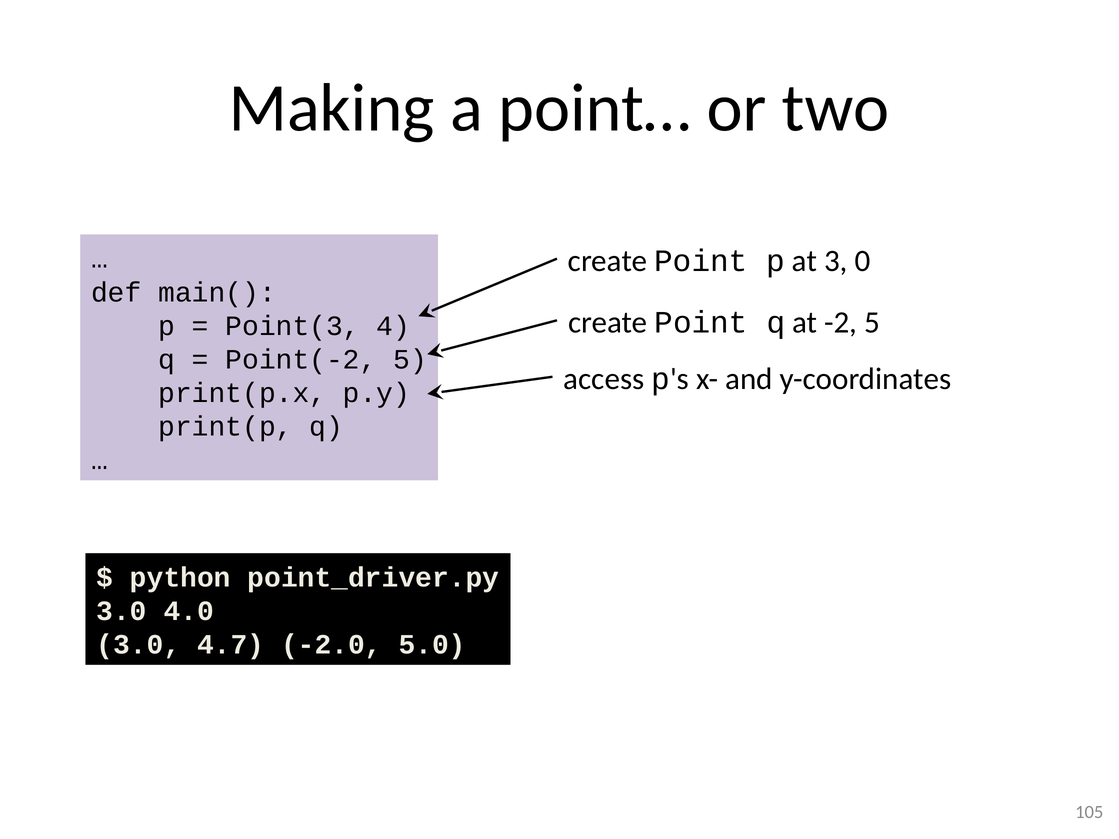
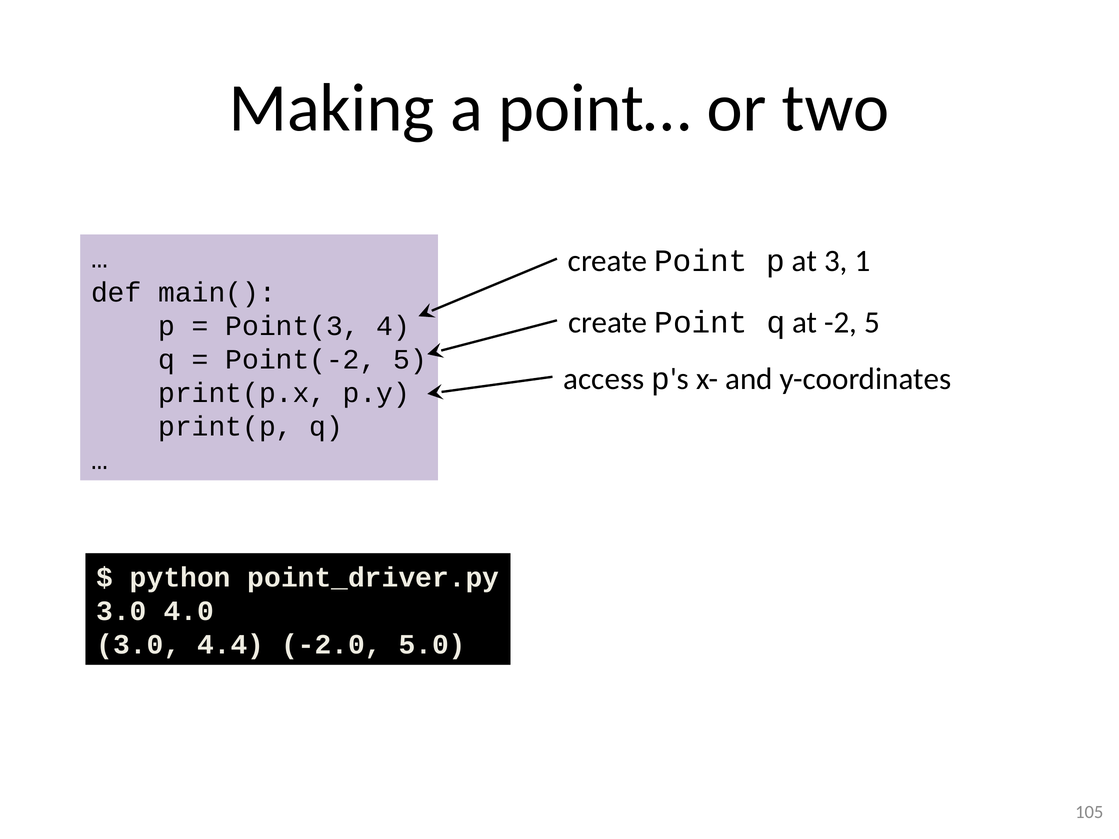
0: 0 -> 1 (862, 261)
4.7: 4.7 -> 4.4 (231, 645)
